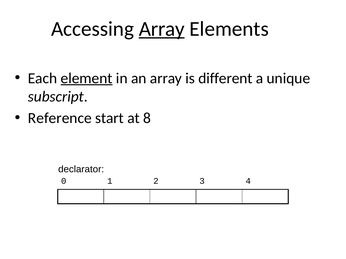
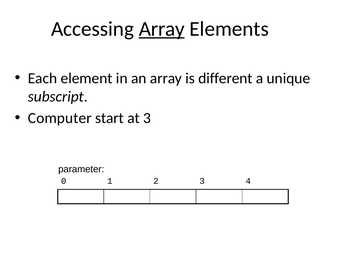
element underline: present -> none (87, 78)
Reference: Reference -> Computer (60, 118)
at 8: 8 -> 3 (147, 118)
declarator: declarator -> parameter (81, 170)
